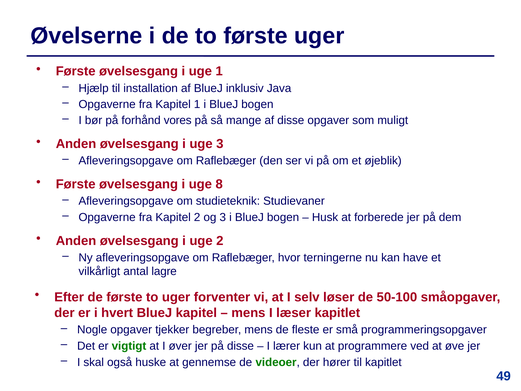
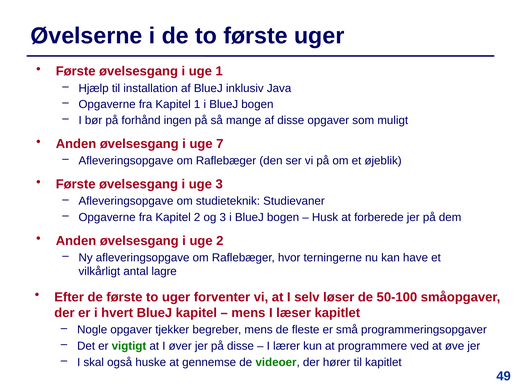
vores: vores -> ingen (178, 120)
uge 3: 3 -> 7 (220, 144)
uge 8: 8 -> 3 (219, 184)
